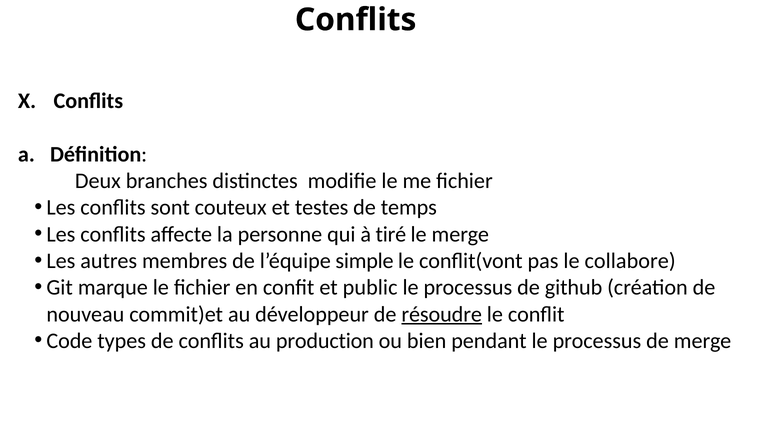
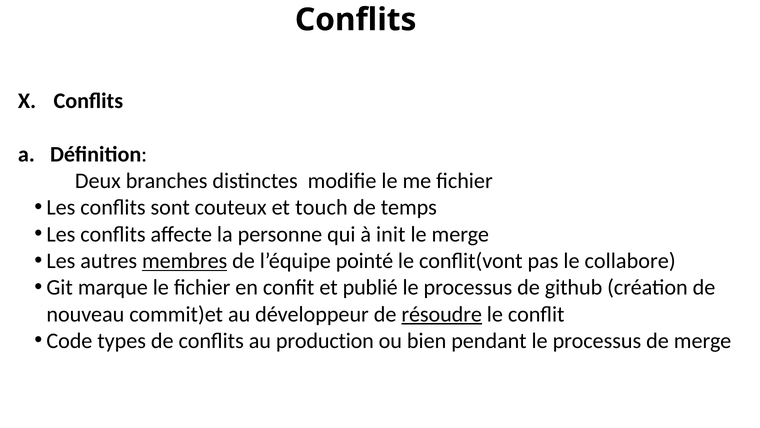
testes: testes -> touch (321, 207)
tiré: tiré -> init (391, 234)
membres underline: none -> present (185, 261)
simple: simple -> pointé (365, 261)
public: public -> publié (370, 287)
